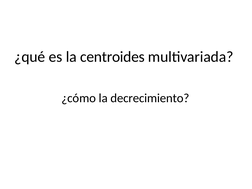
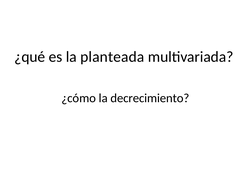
centroides: centroides -> planteada (112, 57)
